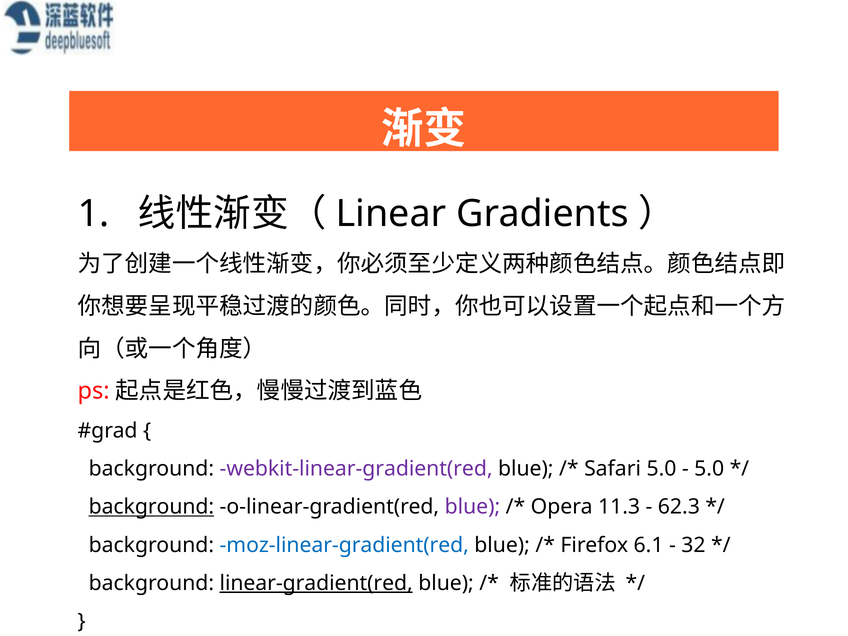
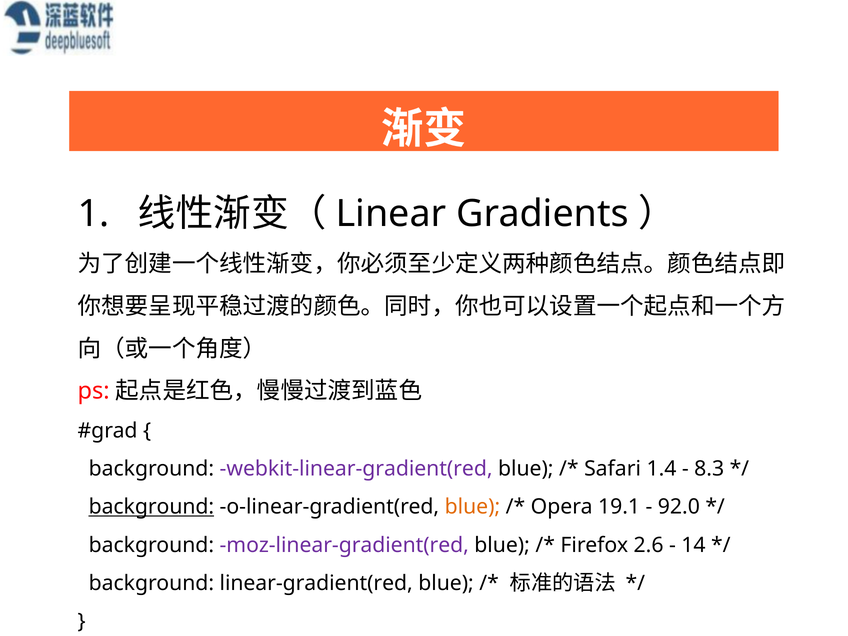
Safari 5.0: 5.0 -> 1.4 (661, 469)
5.0: 5.0 -> 8.3 (709, 469)
blue colour: purple -> orange (472, 507)
11.3: 11.3 -> 19.1 (619, 507)
62.3: 62.3 -> 92.0 (679, 507)
moz-linear-gradient(red colour: blue -> purple (344, 545)
6.1: 6.1 -> 2.6 (649, 545)
32: 32 -> 14 (693, 545)
linear-gradient(red underline: present -> none (316, 583)
